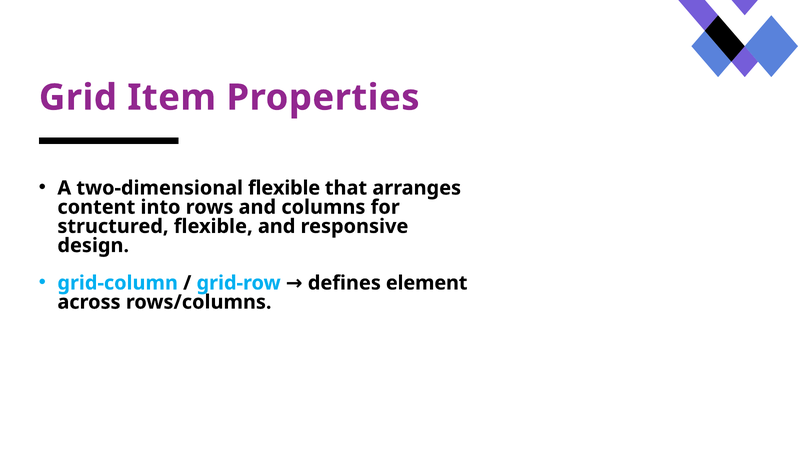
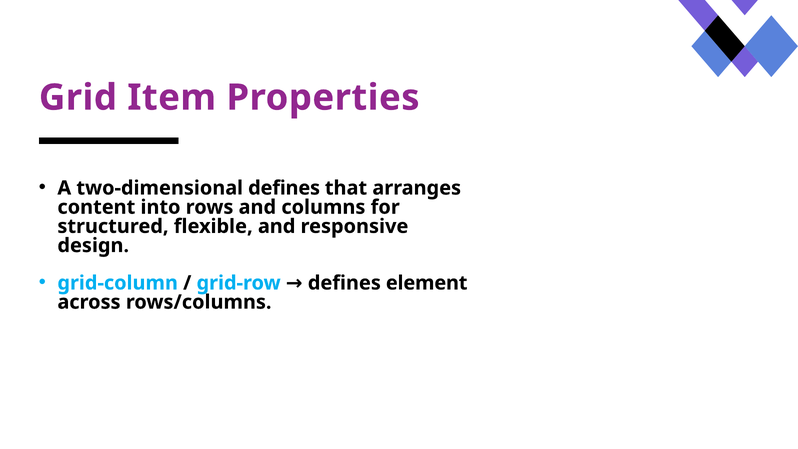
two-dimensional flexible: flexible -> defines (284, 188)
